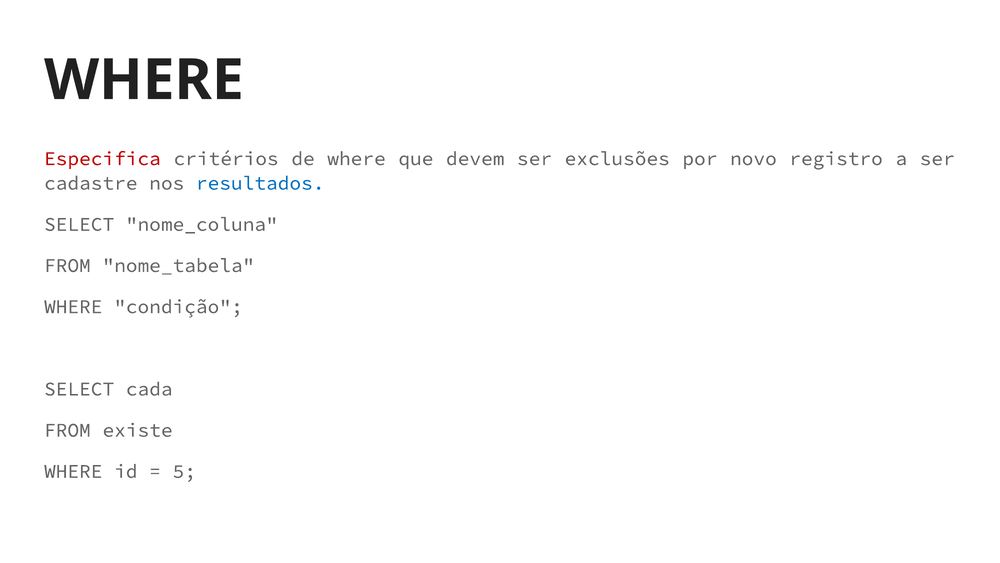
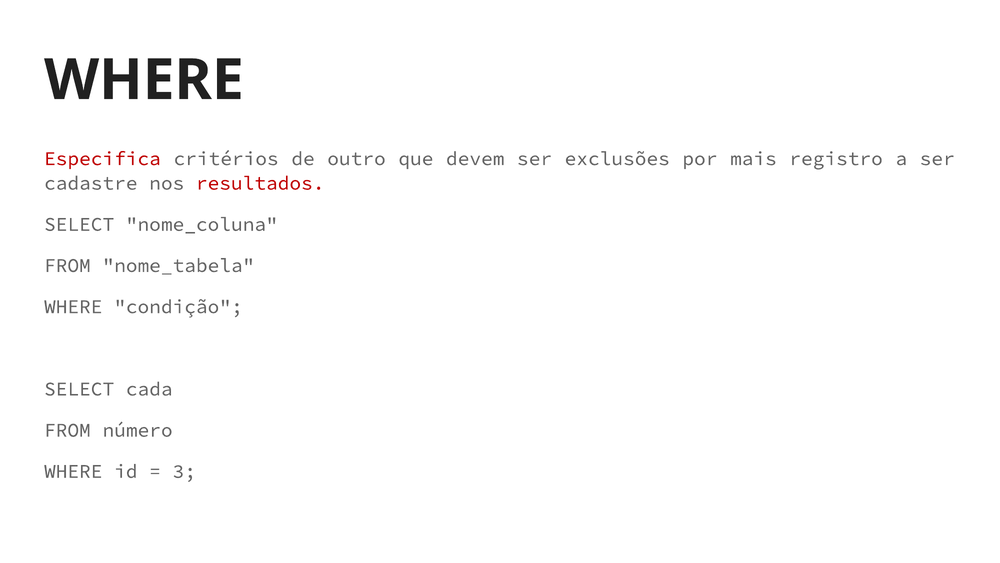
de where: where -> outro (357, 159)
novo: novo -> mais (753, 159)
resultados colour: blue -> red (260, 183)
existe: existe -> número (138, 430)
5: 5 -> 3 (184, 471)
